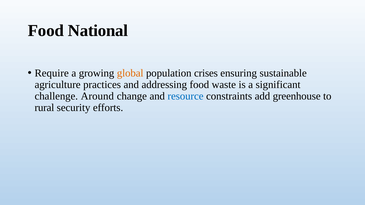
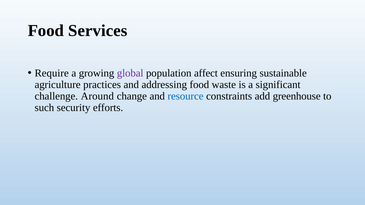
National: National -> Services (98, 31)
global colour: orange -> purple (130, 73)
crises: crises -> affect (206, 73)
rural: rural -> such (44, 108)
